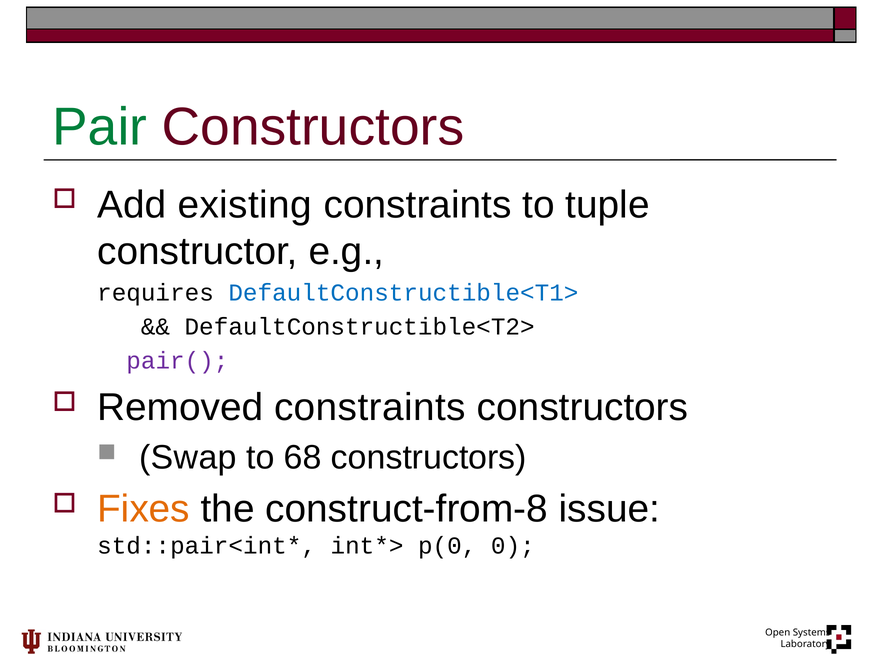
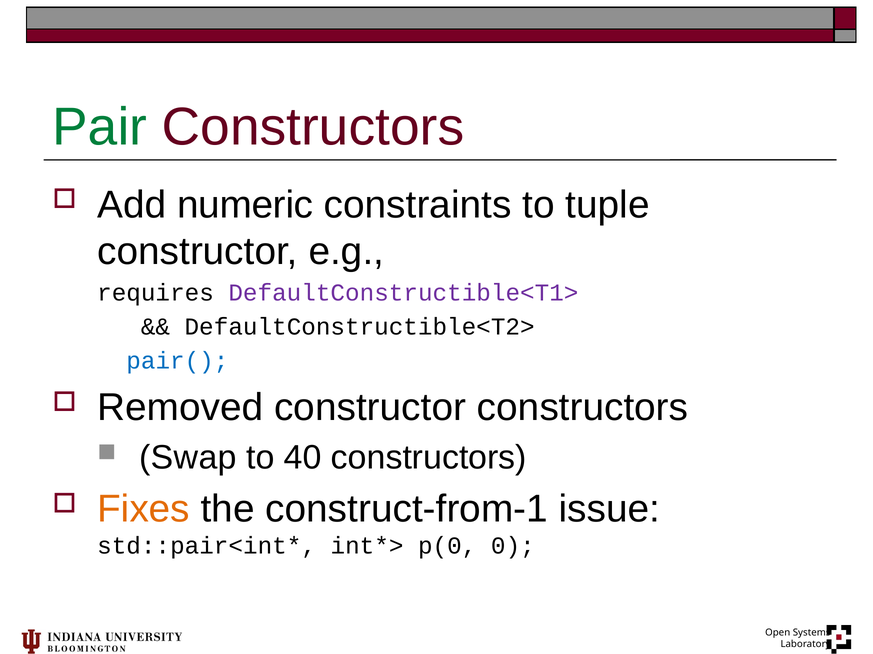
existing: existing -> numeric (245, 205)
DefaultConstructible<T1> colour: blue -> purple (403, 293)
pair( colour: purple -> blue (177, 361)
Removed constraints: constraints -> constructor (370, 408)
68: 68 -> 40 (303, 458)
construct-from-8: construct-from-8 -> construct-from-1 (407, 510)
